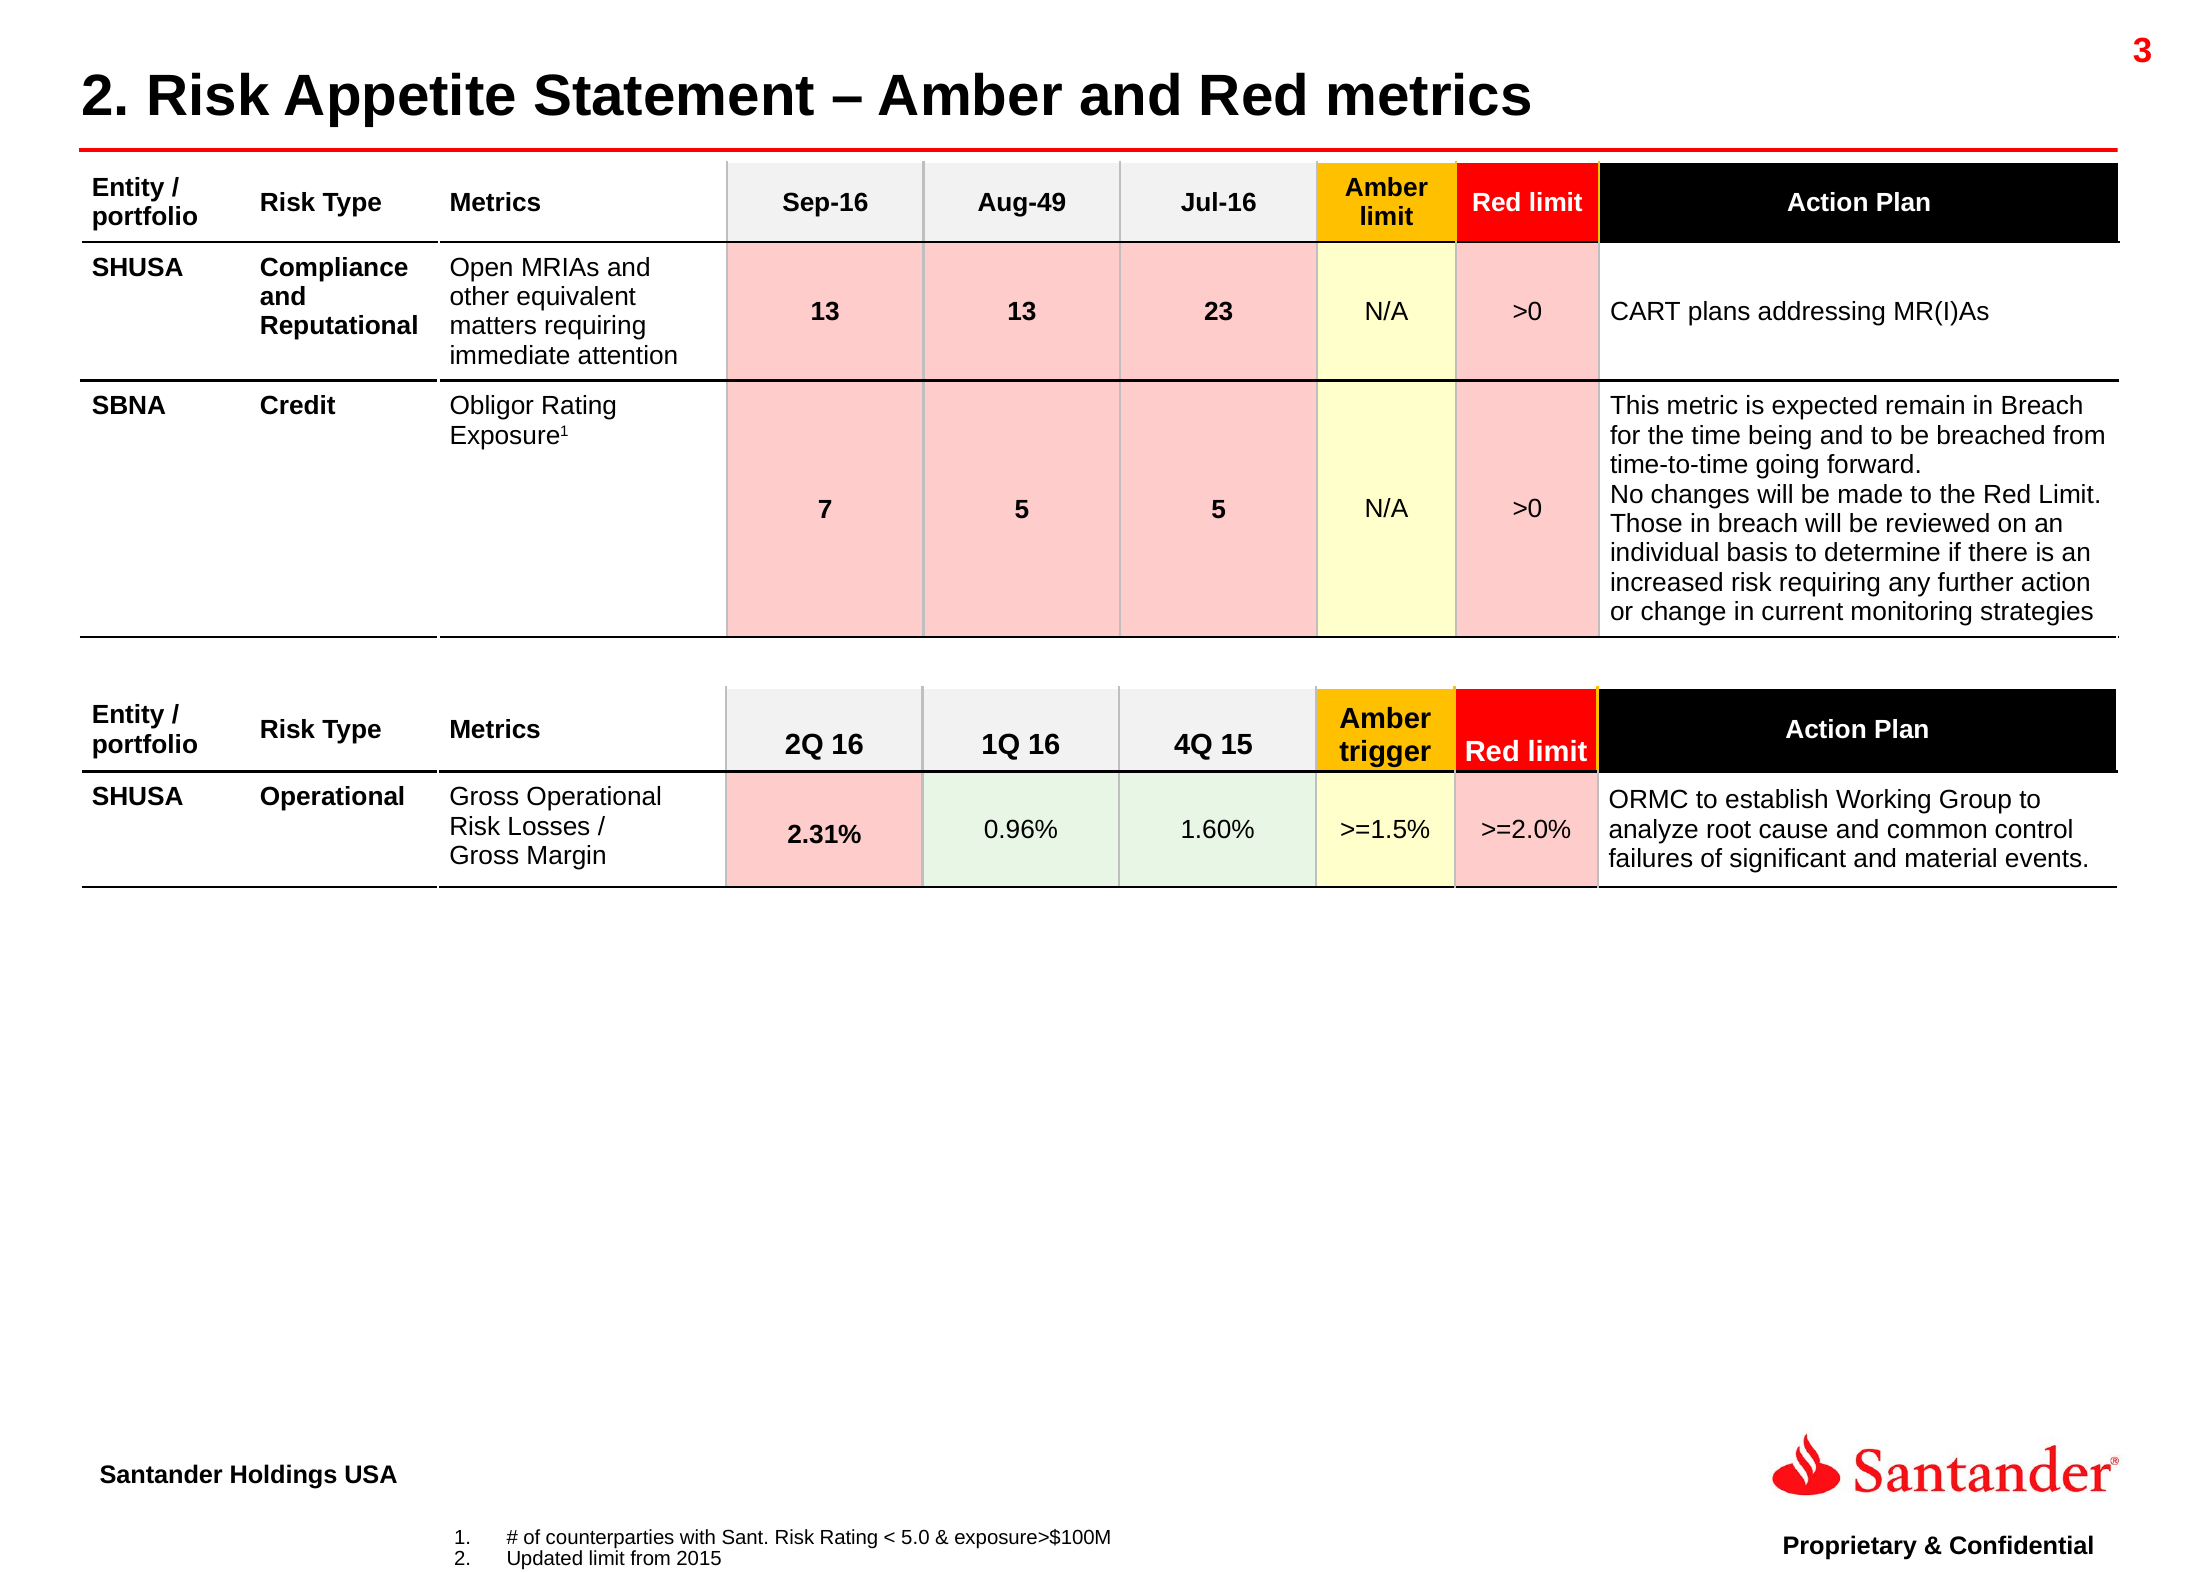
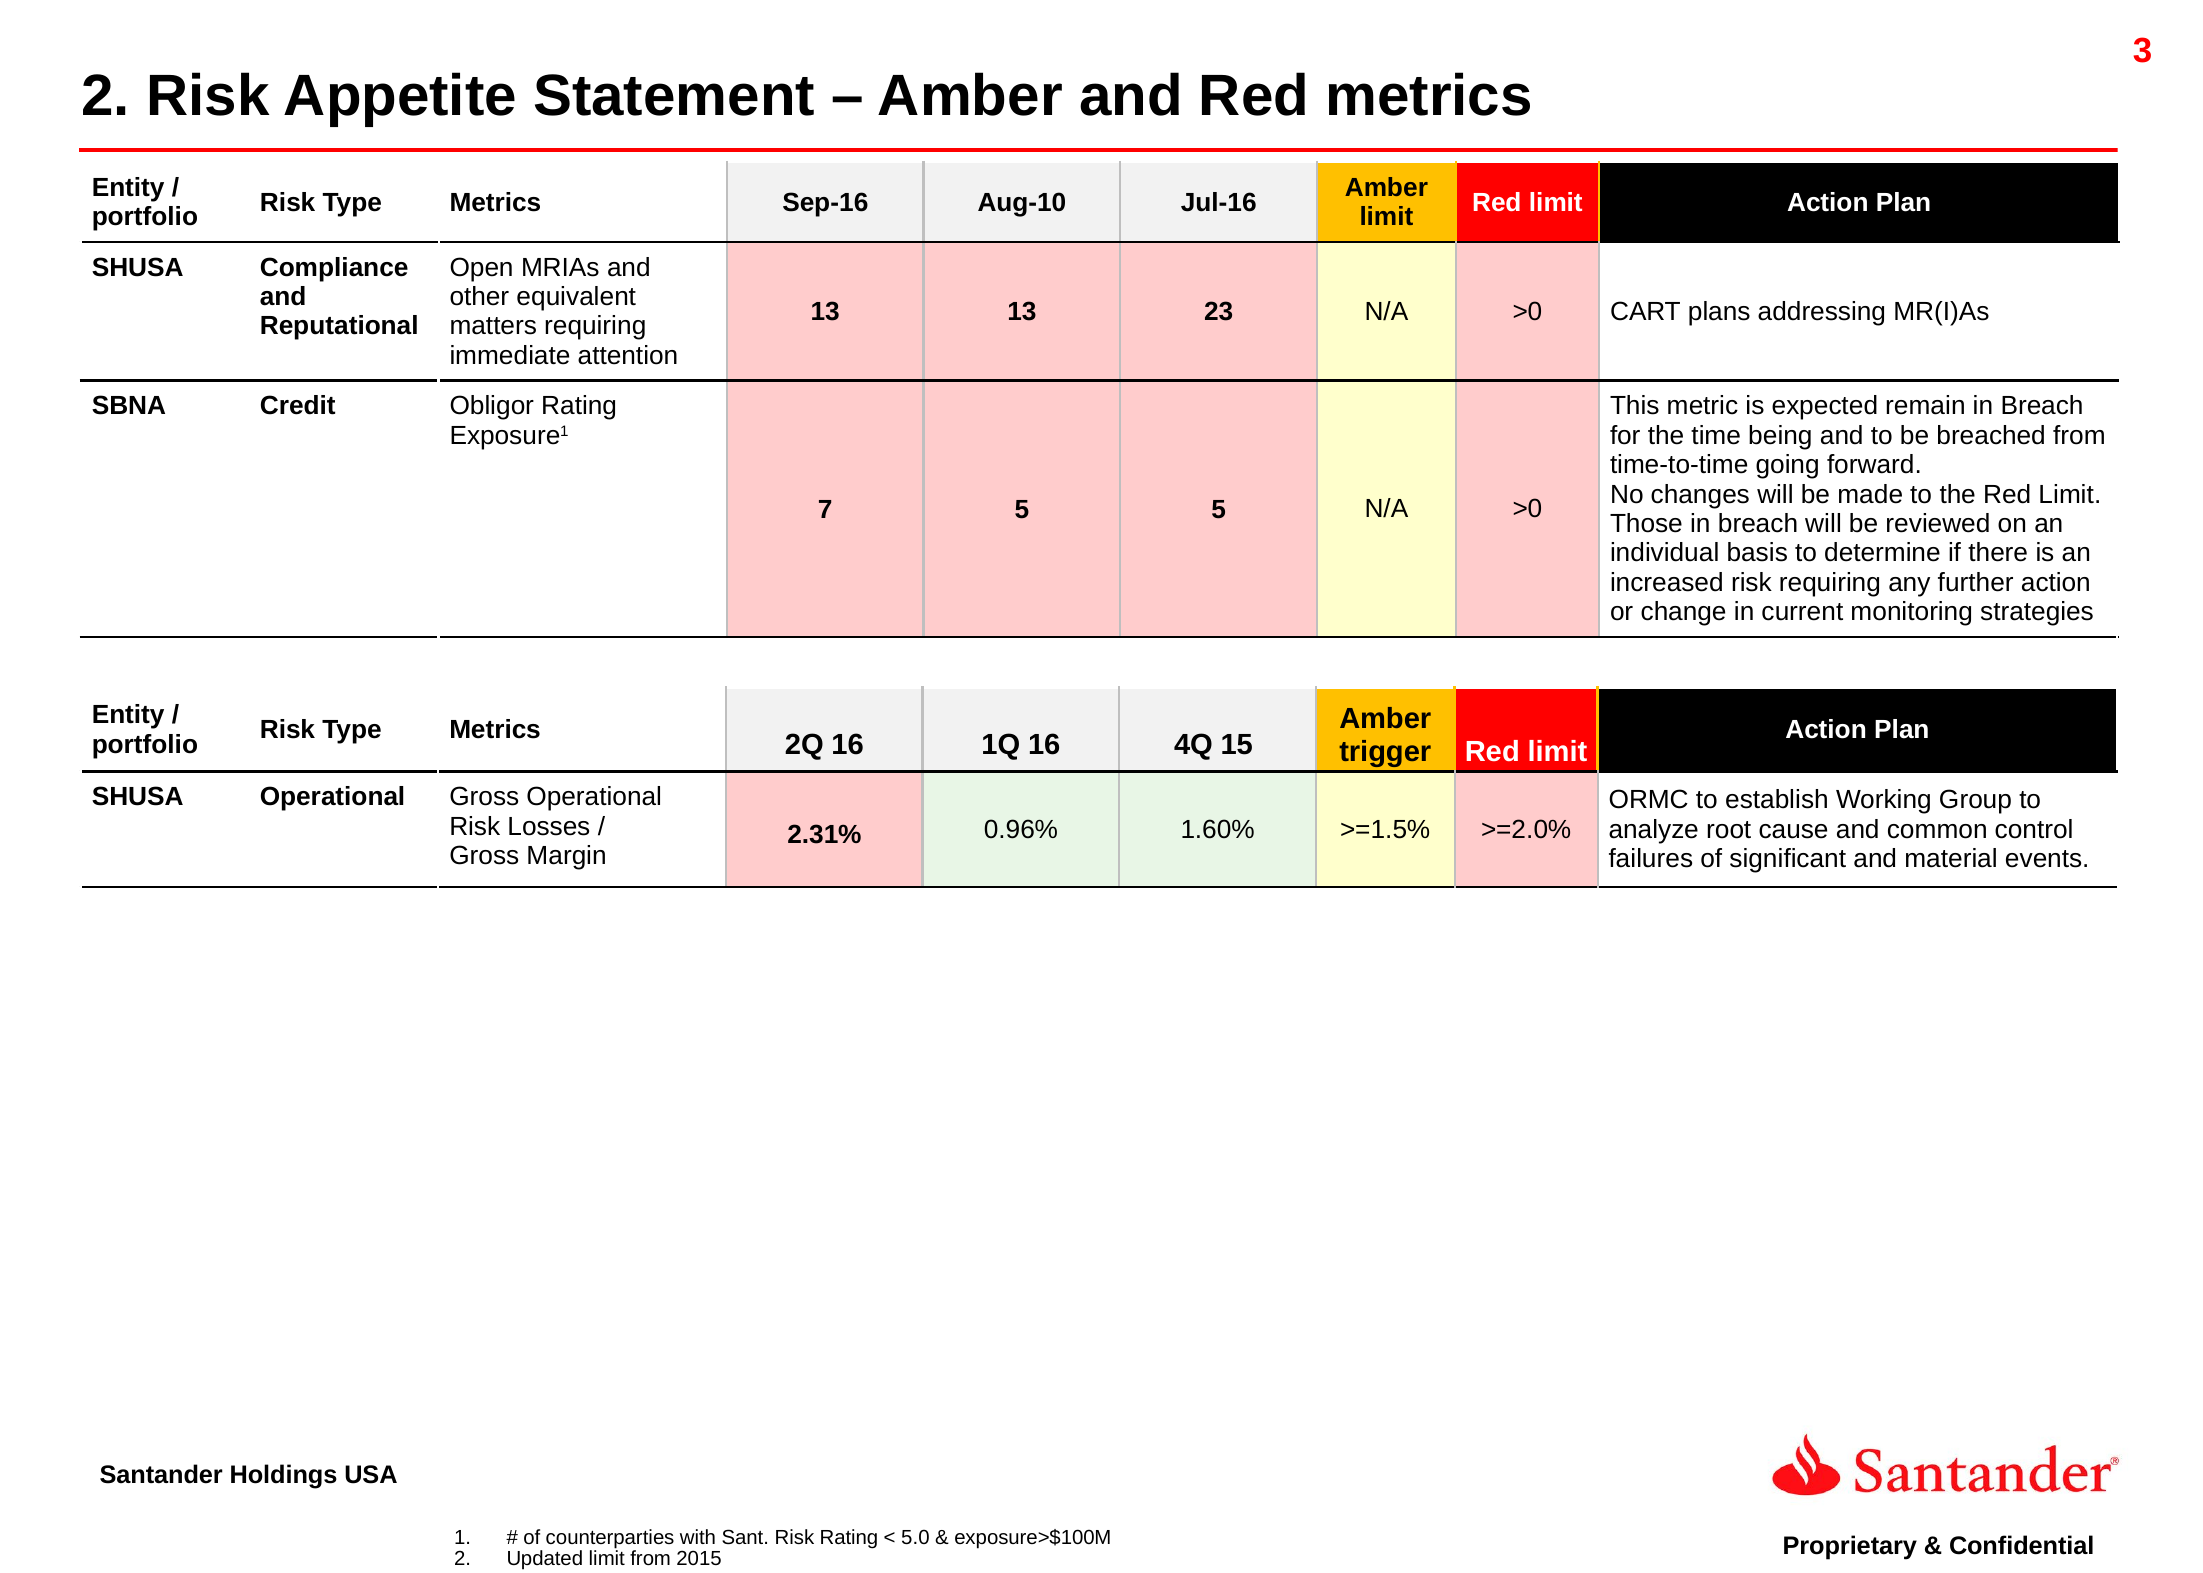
Aug-49: Aug-49 -> Aug-10 (1022, 202)
